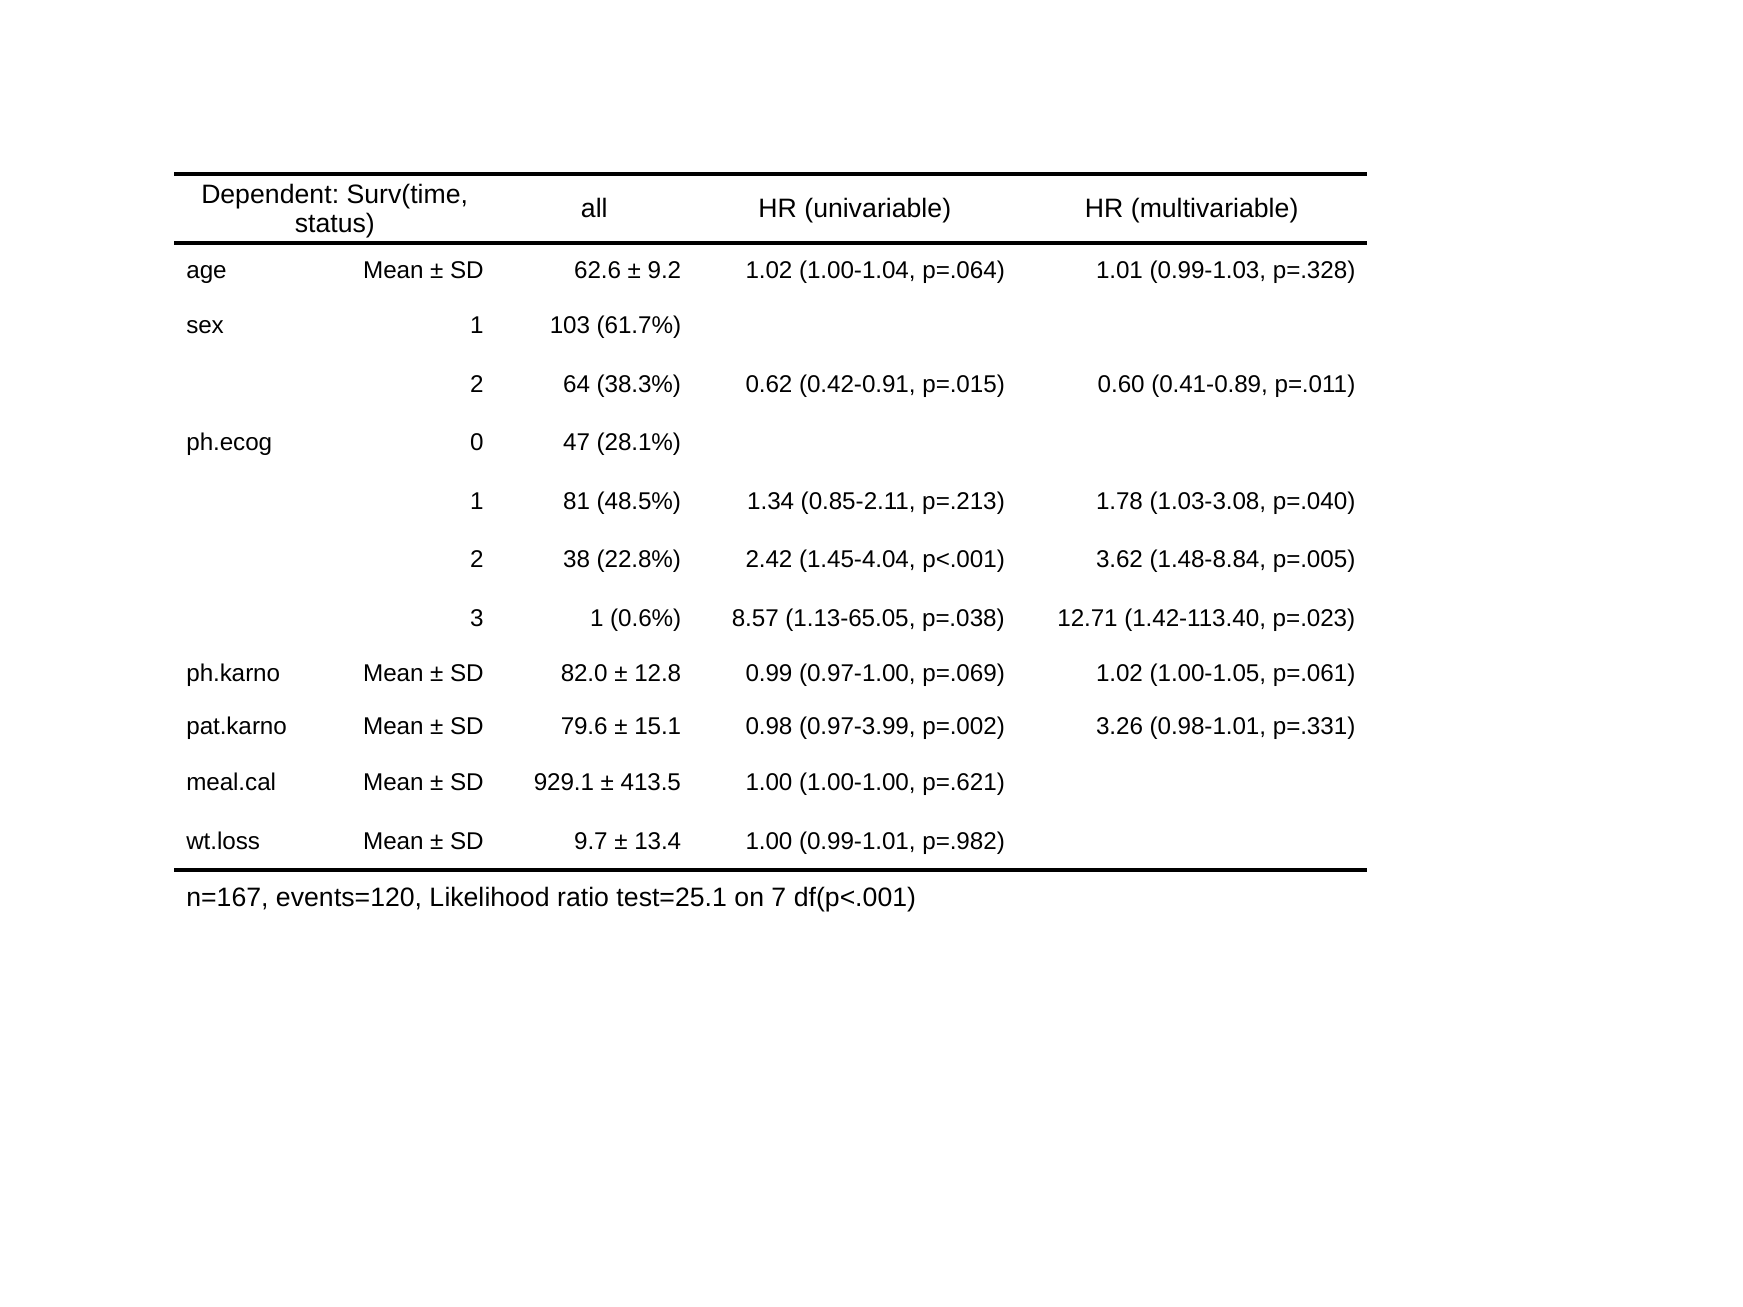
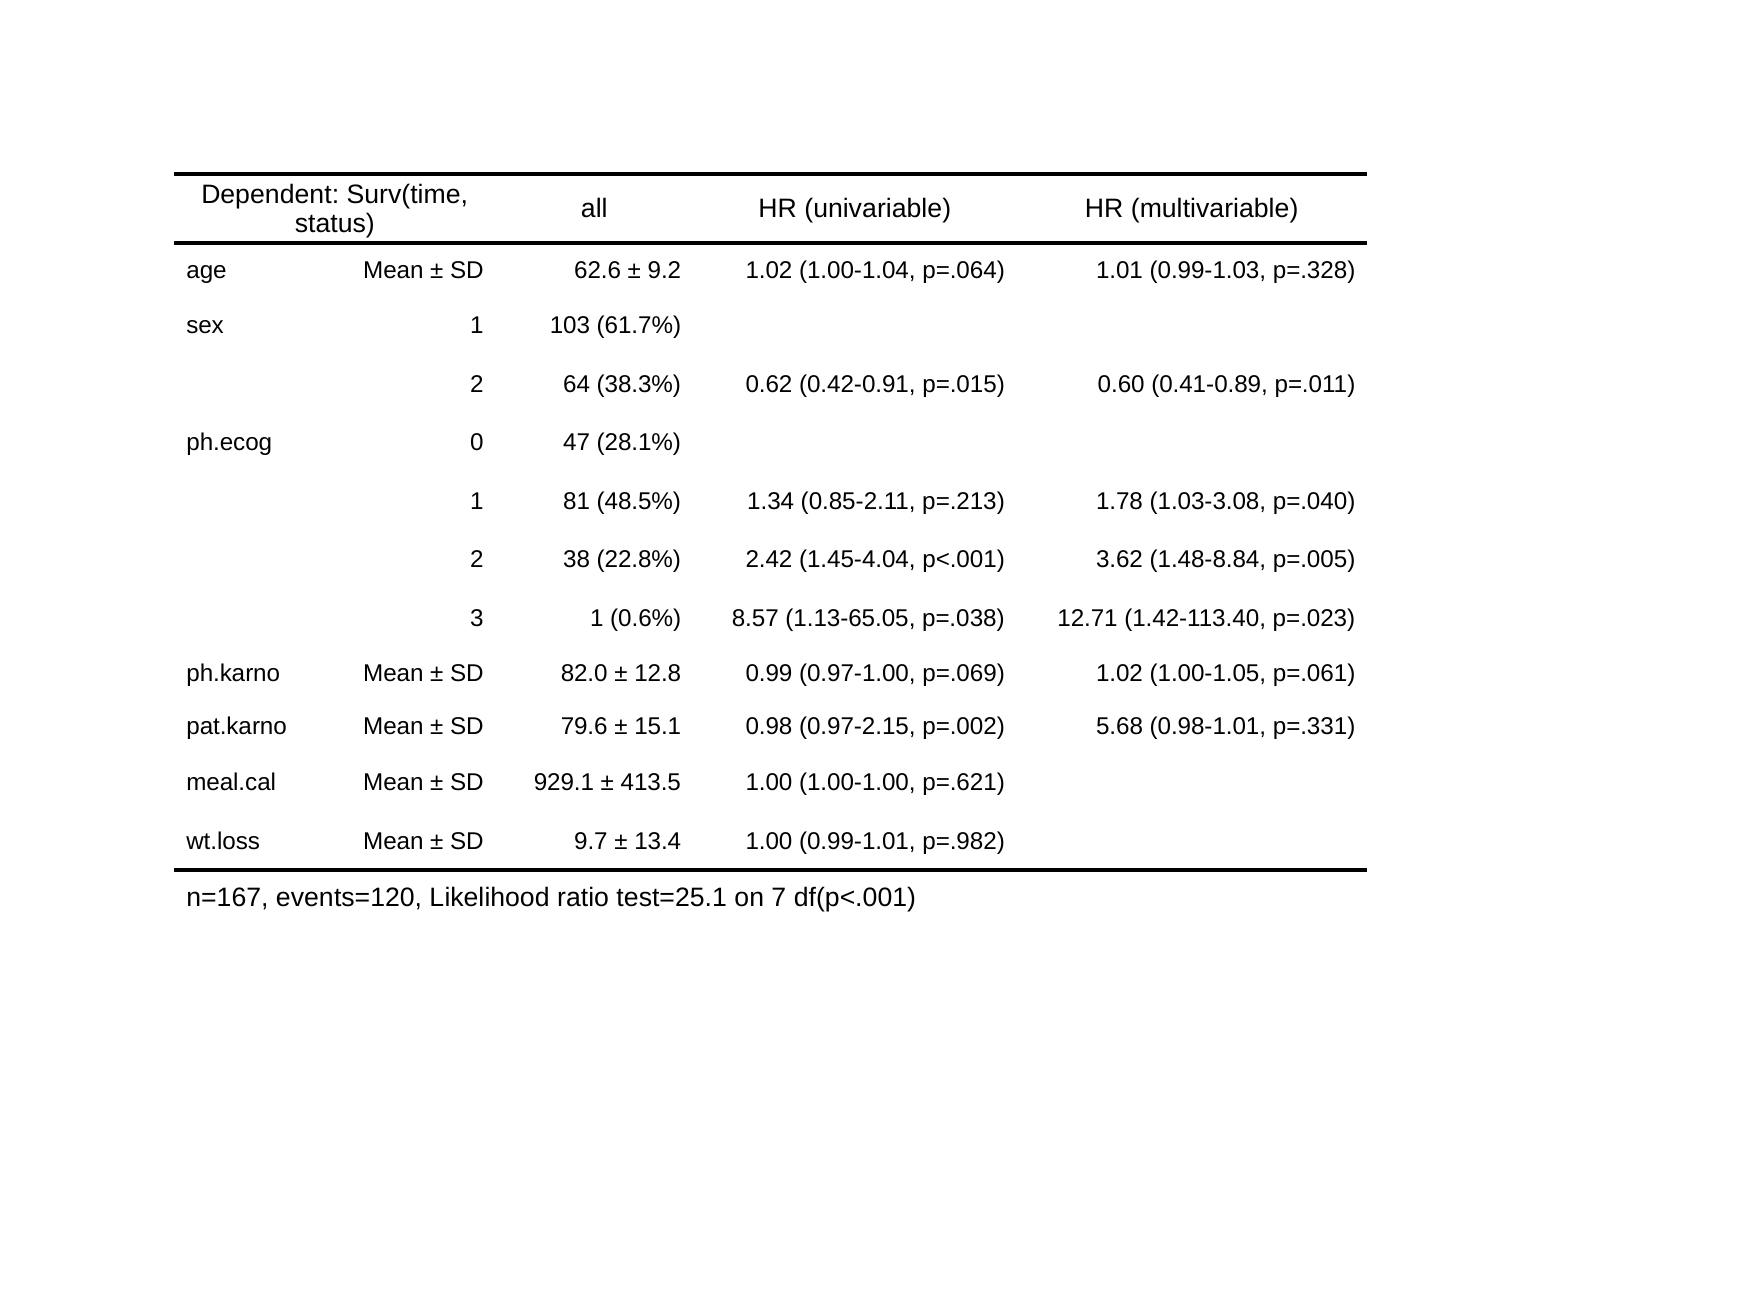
0.97-3.99: 0.97-3.99 -> 0.97-2.15 (857, 727)
3.26: 3.26 -> 5.68 (1120, 727)
